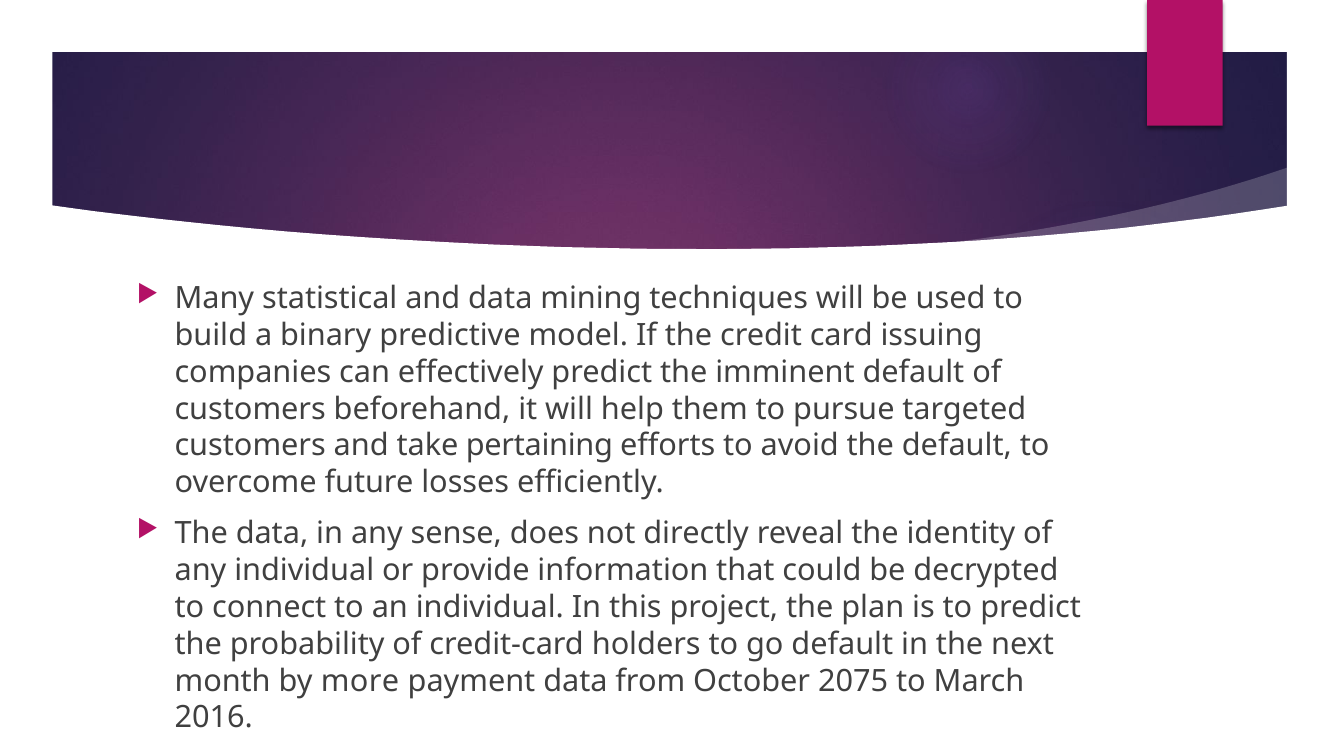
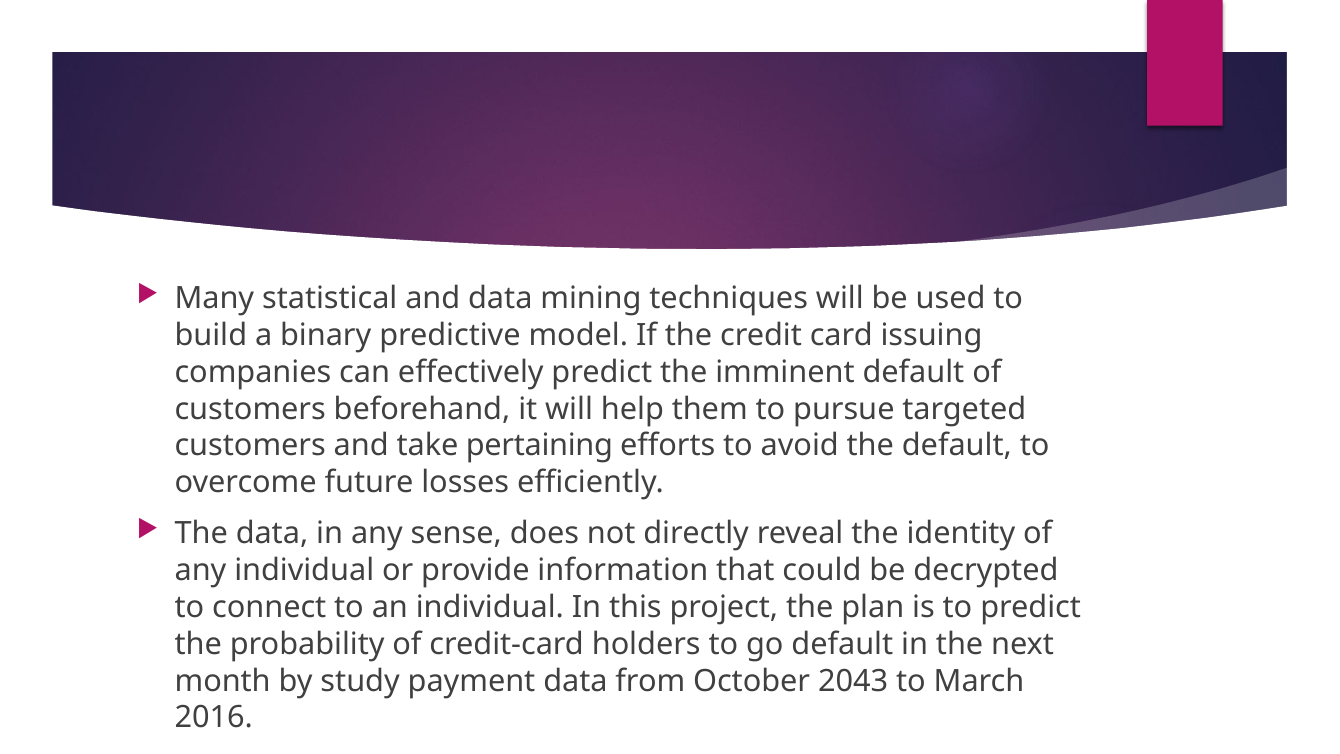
more: more -> study (360, 681)
2075: 2075 -> 2043 (853, 681)
